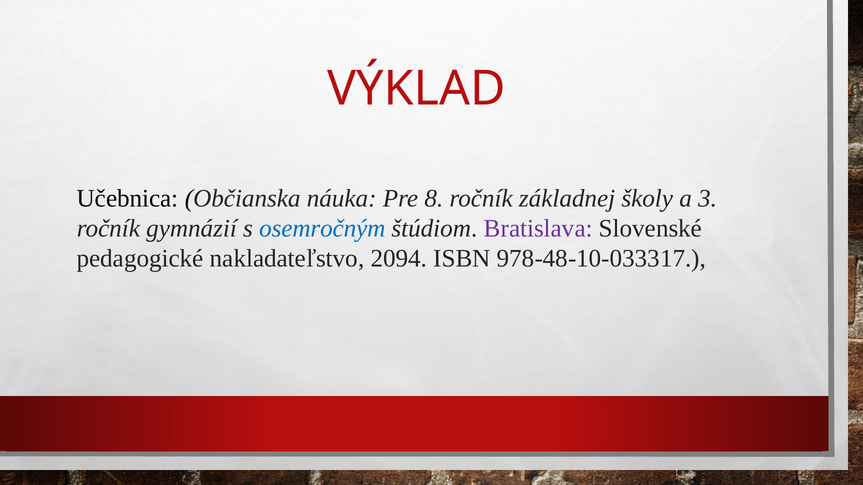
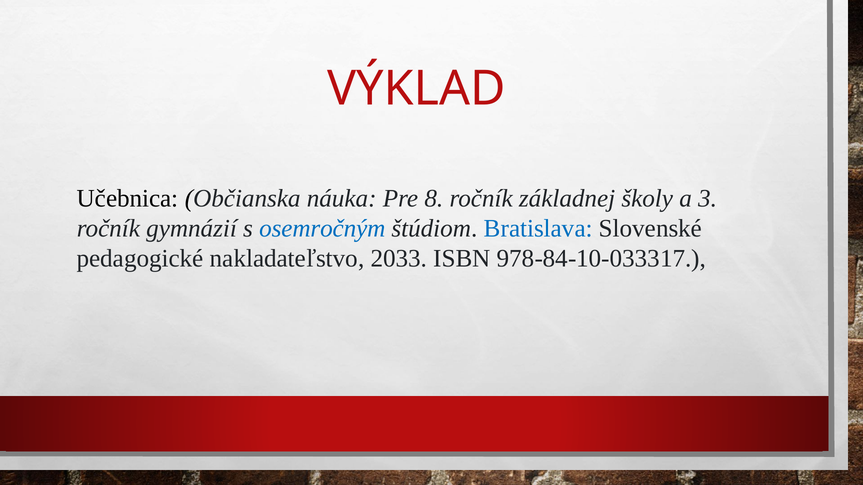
Bratislava colour: purple -> blue (538, 229)
2094: 2094 -> 2033 (399, 259)
978-48-10-033317: 978-48-10-033317 -> 978-84-10-033317 (601, 259)
